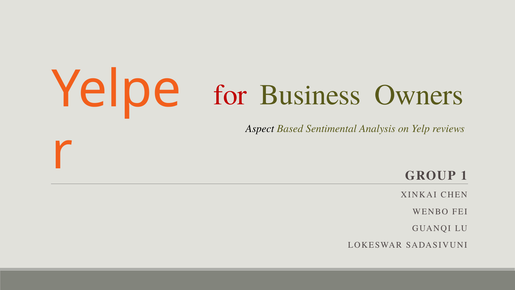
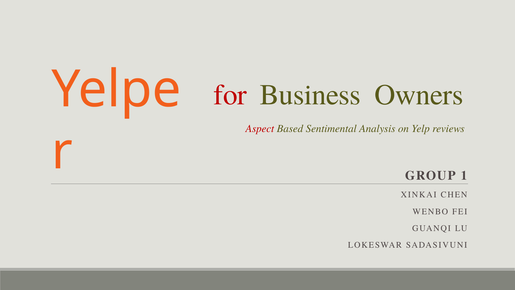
Aspect colour: black -> red (260, 129)
